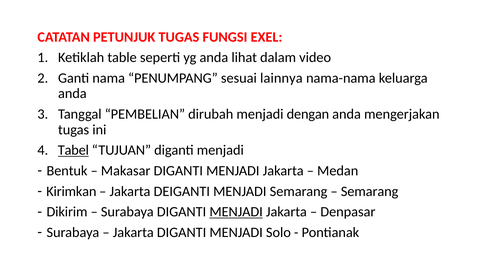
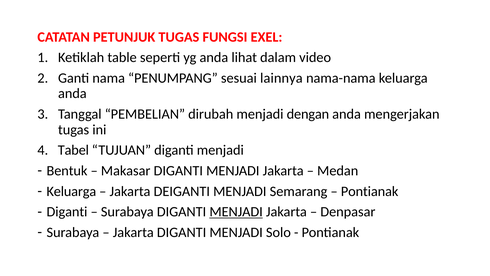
Tabel underline: present -> none (73, 150)
Kirimkan: Kirimkan -> Keluarga (71, 191)
Semarang: Semarang -> Pontianak (370, 191)
Dikirim: Dikirim -> Diganti (67, 212)
